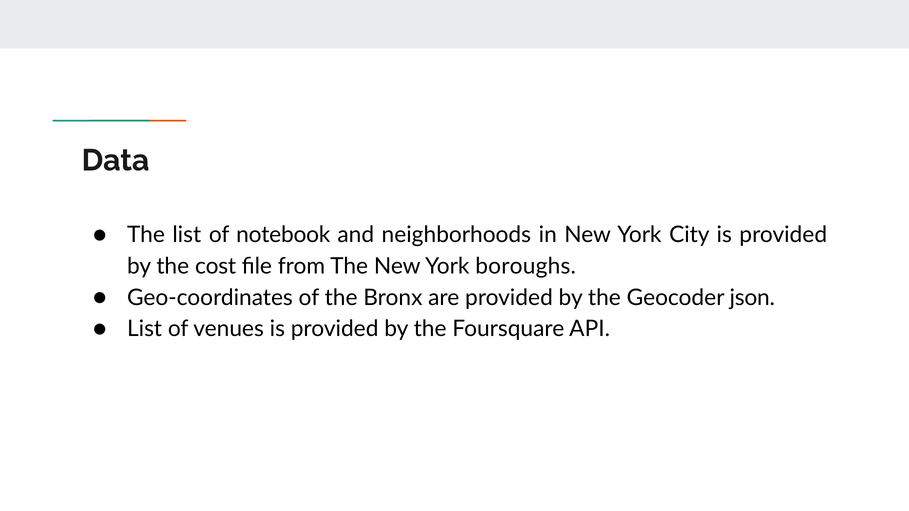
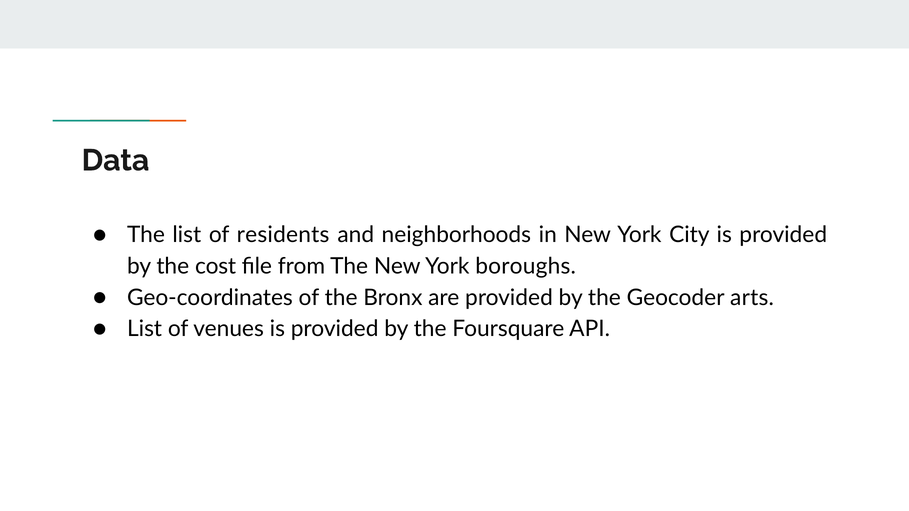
notebook: notebook -> residents (283, 235)
json: json -> arts (752, 298)
